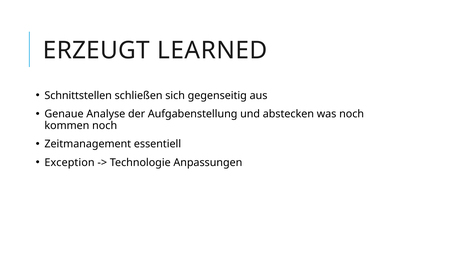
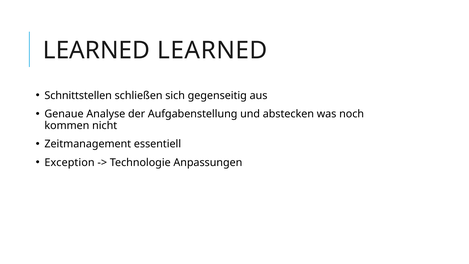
ERZEUGT: ERZEUGT -> LEARNED (96, 50)
kommen noch: noch -> nicht (105, 125)
